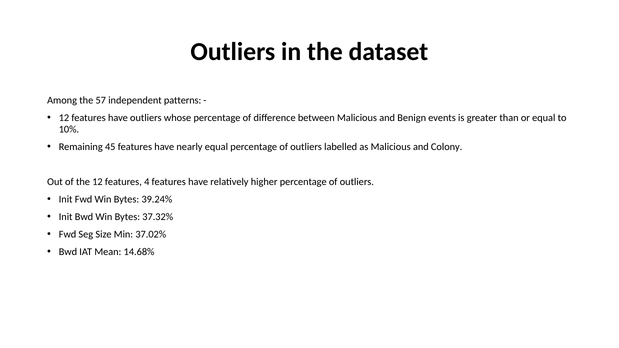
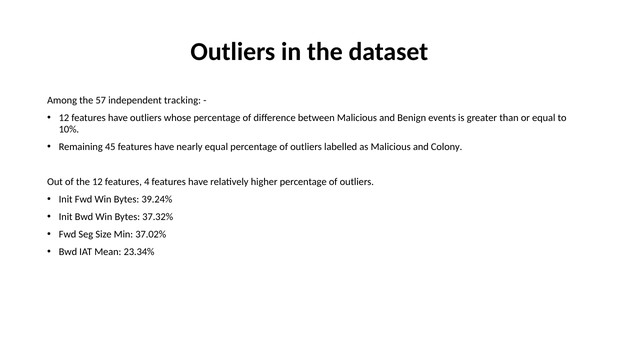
patterns: patterns -> tracking (183, 101)
14.68%: 14.68% -> 23.34% (139, 252)
